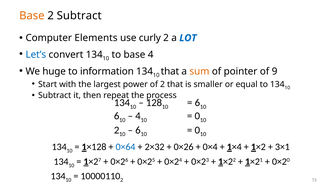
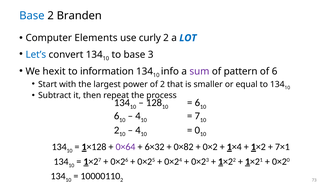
Base colour: orange -> blue (32, 16)
2 Subtract: Subtract -> Branden (79, 16)
base 4: 4 -> 3 (151, 55)
huge: huge -> hexit (54, 72)
that: that -> info (170, 72)
sum colour: orange -> purple (199, 72)
pointer: pointer -> pattern (241, 72)
of 9: 9 -> 6 (275, 72)
0: 0 -> 7 (197, 116)
6: 6 -> 4 (138, 130)
0×64 colour: blue -> purple (126, 147)
2×32: 2×32 -> 6×32 (155, 147)
0×26: 0×26 -> 0×82 (184, 147)
0×4: 0×4 -> 0×2 (210, 147)
3×1: 3×1 -> 7×1 (282, 147)
